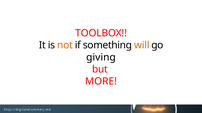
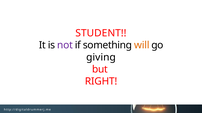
TOOLBOX: TOOLBOX -> STUDENT (101, 33)
not colour: orange -> purple (65, 45)
MORE: MORE -> RIGHT (101, 82)
